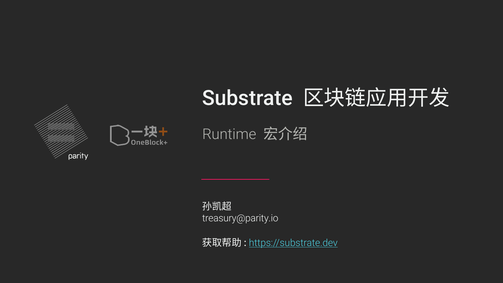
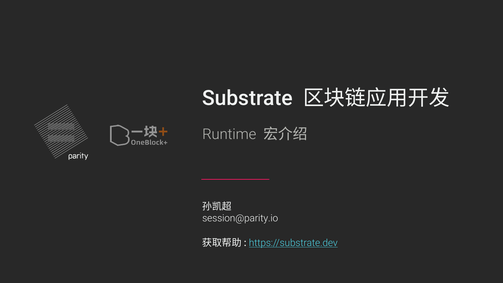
treasury@parity.io: treasury@parity.io -> session@parity.io (240, 218)
